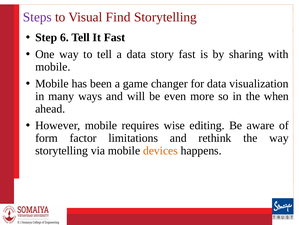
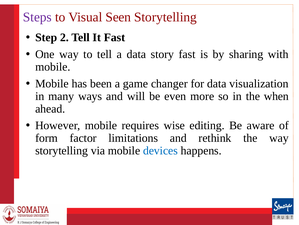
Find: Find -> Seen (118, 17)
6: 6 -> 2 (64, 37)
devices colour: orange -> blue (160, 150)
